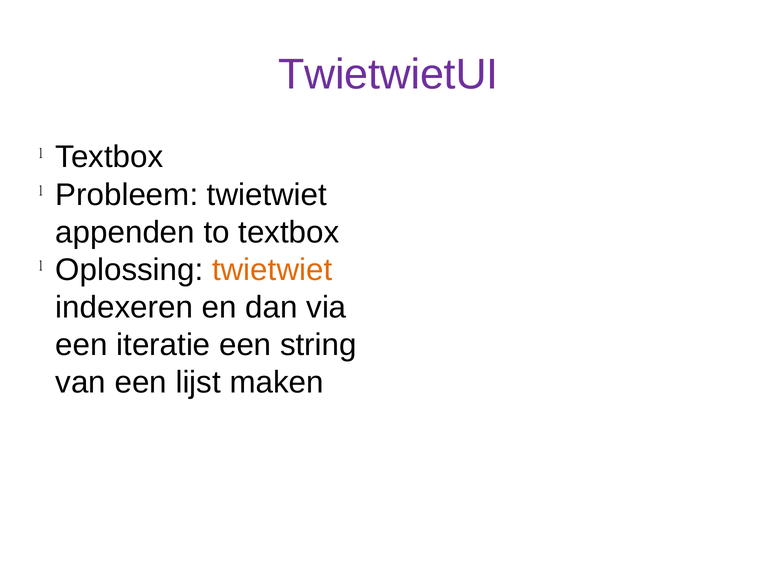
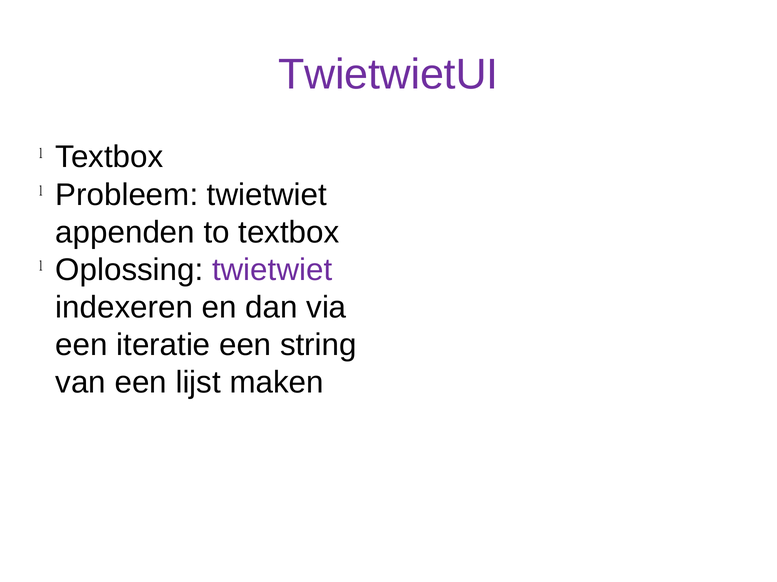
twietwiet colour: orange -> purple (272, 270)
